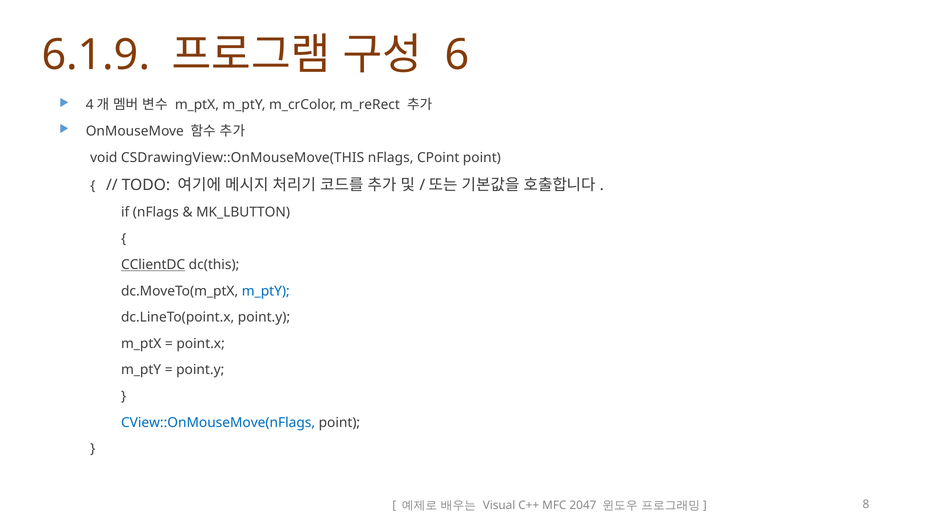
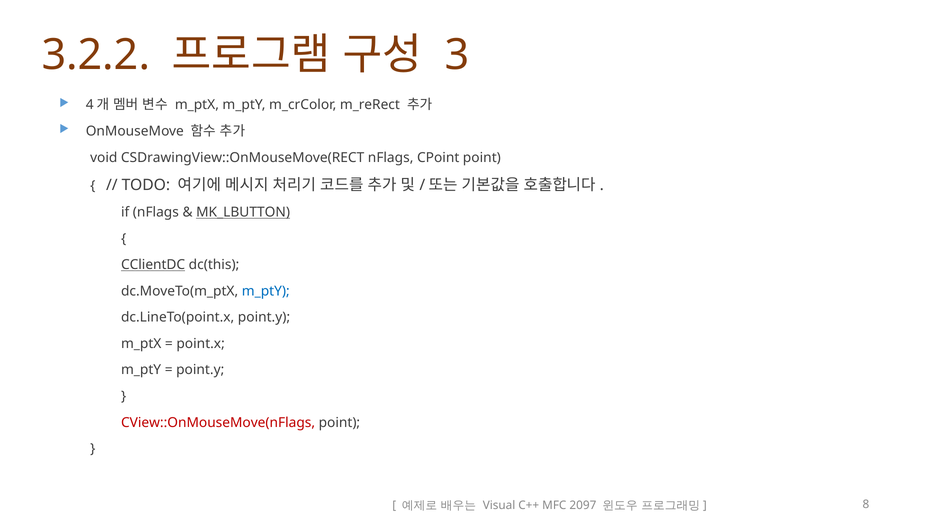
6.1.9: 6.1.9 -> 3.2.2 (96, 55)
6: 6 -> 3 (457, 55)
CSDrawingView::OnMouseMove(THIS: CSDrawingView::OnMouseMove(THIS -> CSDrawingView::OnMouseMove(RECT (243, 158)
MK_LBUTTON underline: none -> present (243, 212)
CView::OnMouseMove(nFlags colour: blue -> red (218, 423)
2047: 2047 -> 2097 (583, 505)
